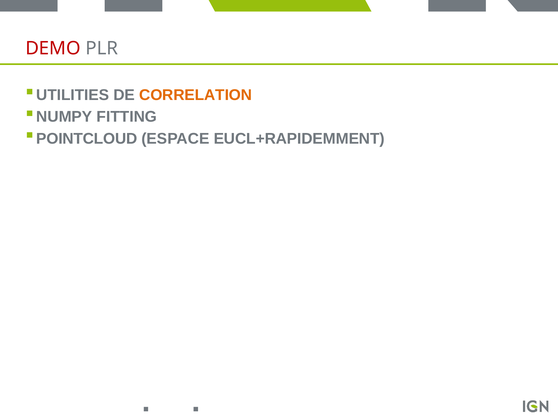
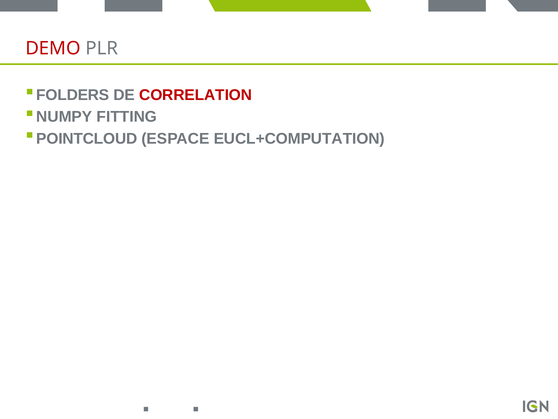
UTILITIES: UTILITIES -> FOLDERS (73, 95)
CORRELATION colour: orange -> red (196, 95)
EUCL+RAPIDEMMENT: EUCL+RAPIDEMMENT -> EUCL+COMPUTATION (299, 138)
